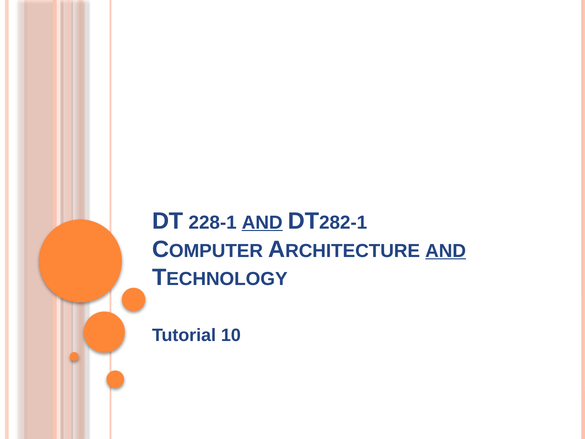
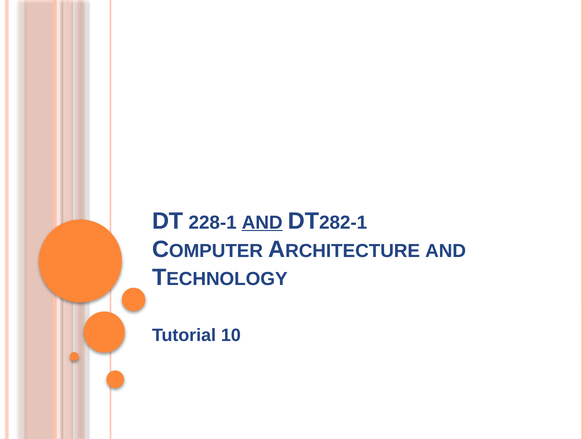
AND underline: present -> none (446, 251)
